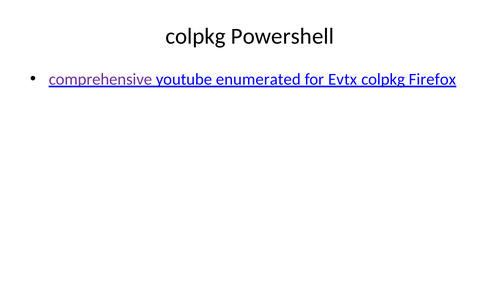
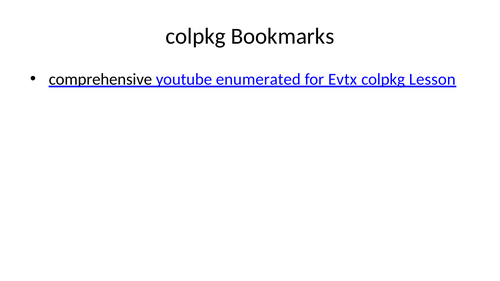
Powershell: Powershell -> Bookmarks (283, 36)
comprehensive colour: purple -> black (100, 79)
Firefox: Firefox -> Lesson (432, 79)
